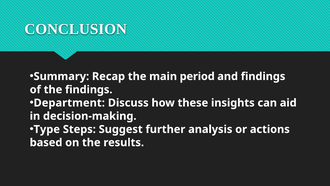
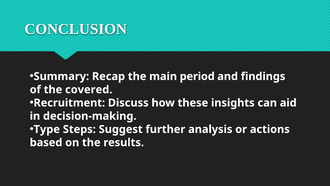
the findings: findings -> covered (89, 89)
Department: Department -> Recruitment (69, 103)
